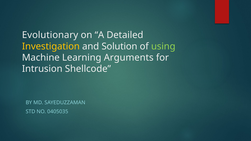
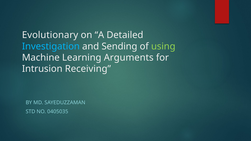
Investigation colour: yellow -> light blue (51, 46)
Solution: Solution -> Sending (119, 46)
Shellcode: Shellcode -> Receiving (88, 69)
